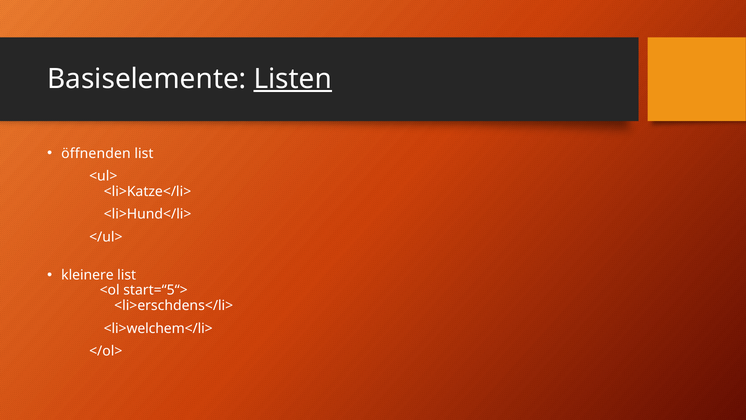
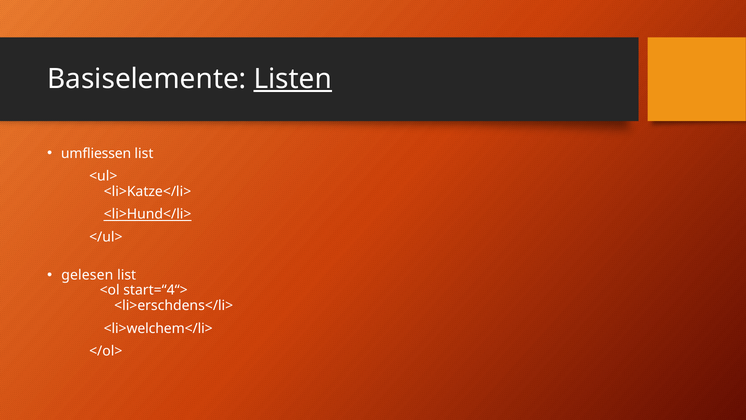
öffnenden: öffnenden -> umfliessen (96, 153)
<li>Hund</li> underline: none -> present (148, 214)
kleinere: kleinere -> gelesen (87, 275)
start=“5“>: start=“5“> -> start=“4“> (155, 290)
